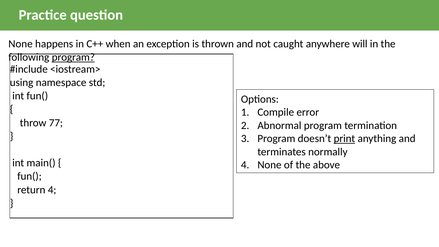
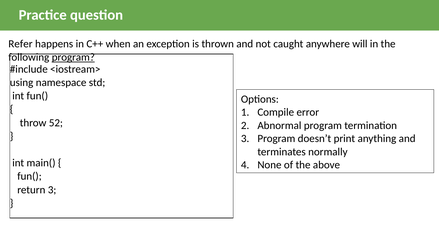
None: None -> Refer (21, 44)
77: 77 -> 52 (56, 123)
print underline: present -> none (344, 139)
return 4: 4 -> 3 (52, 190)
